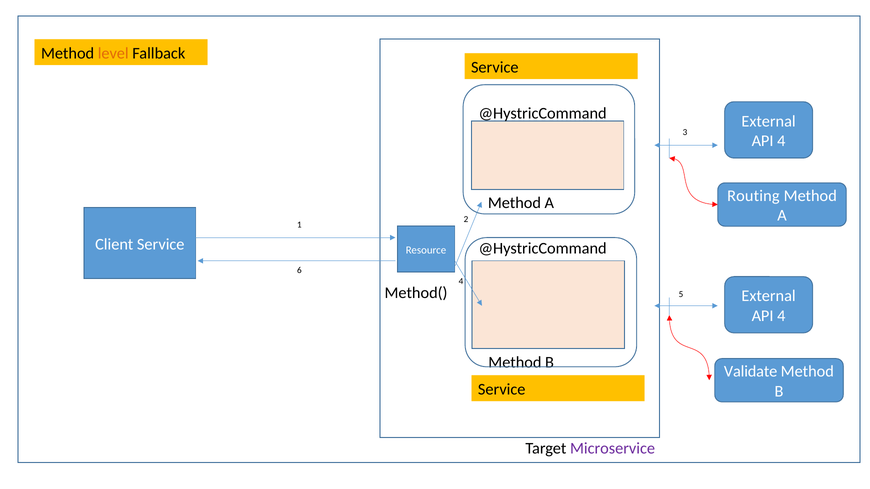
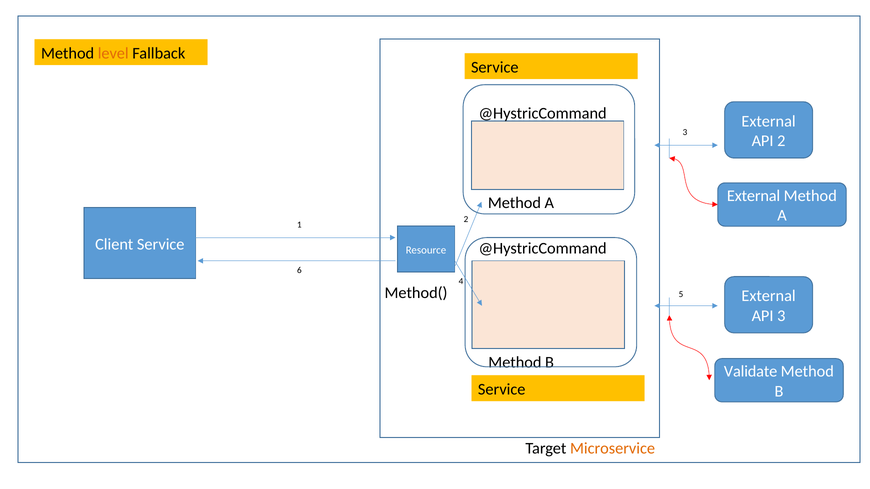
4: 4 -> 2 (781, 141)
Routing: Routing -> External (754, 196)
4: 4 -> 3 (781, 316)
Microservice colour: purple -> orange (613, 449)
